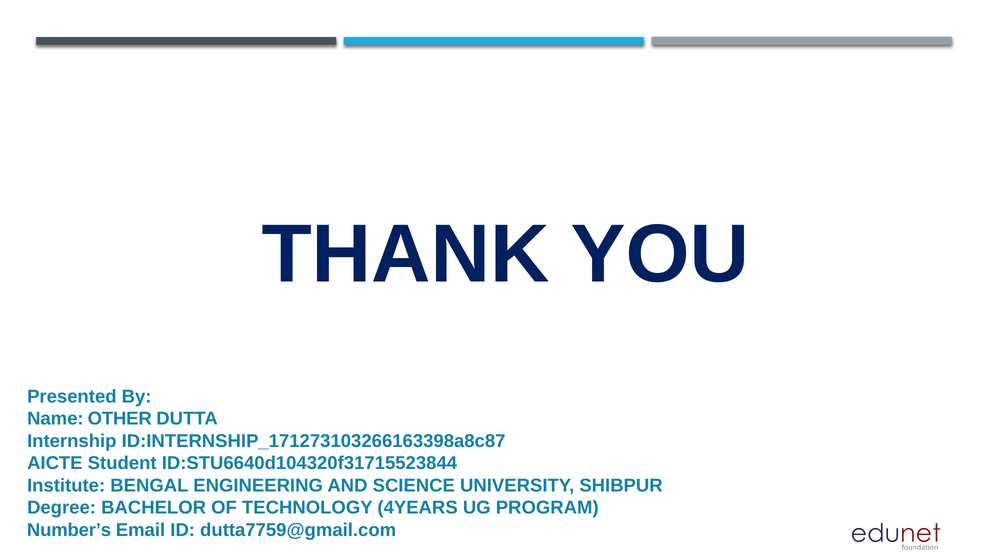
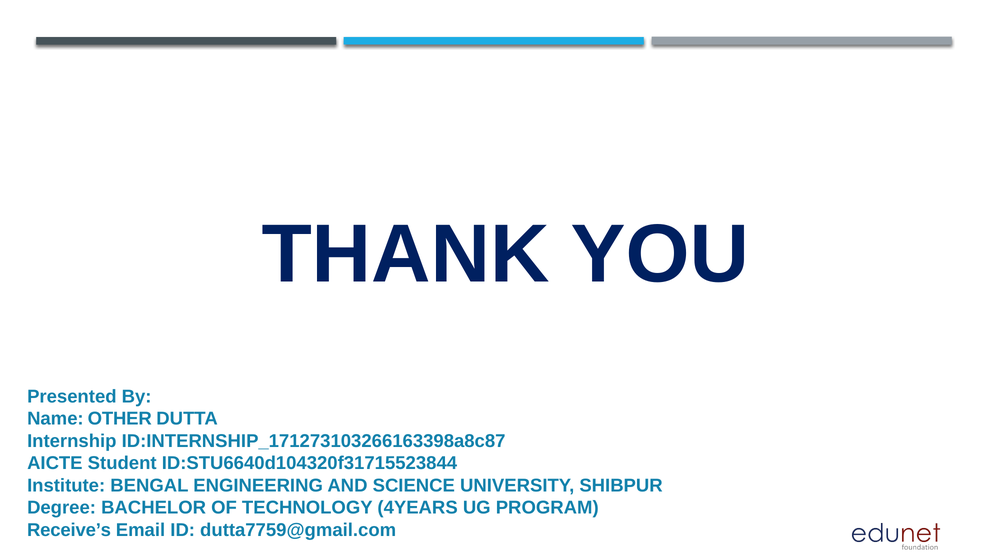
Number’s: Number’s -> Receive’s (69, 530)
